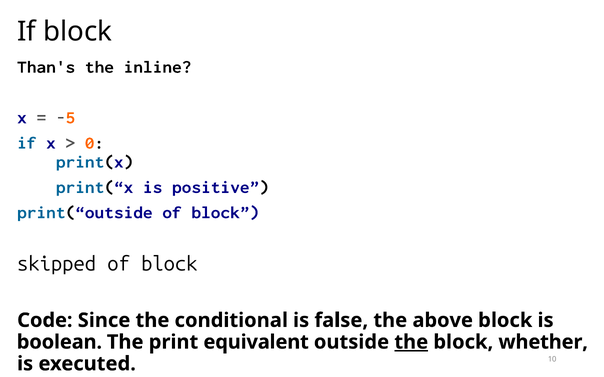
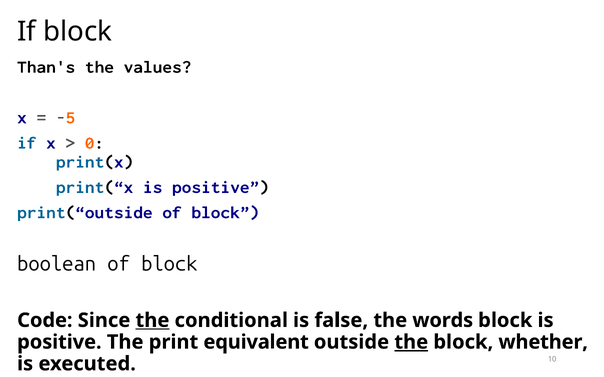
inline: inline -> values (158, 67)
skipped: skipped -> boolean (57, 265)
the underline: none -> present (152, 321)
above: above -> words (443, 321)
boolean: boolean -> positive (59, 342)
